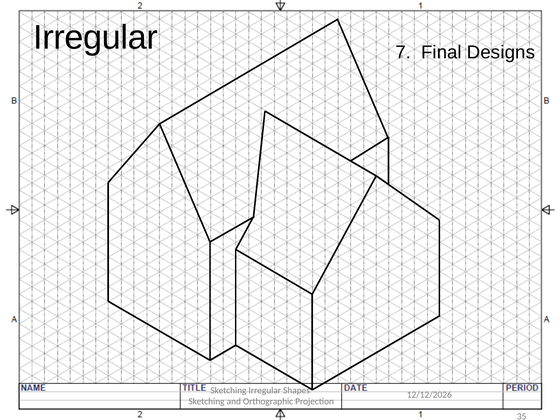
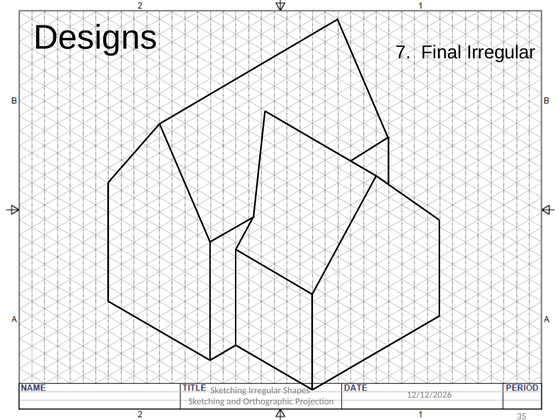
Irregular: Irregular -> Designs (95, 37)
Final Designs: Designs -> Irregular (501, 52)
